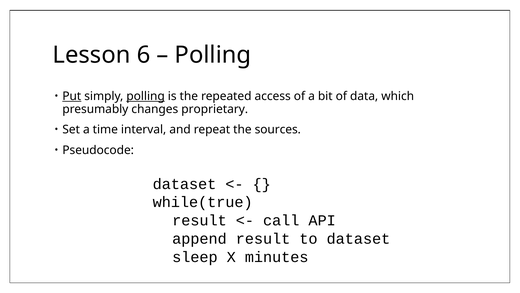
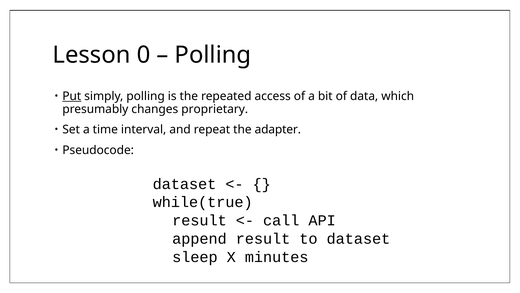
6: 6 -> 0 (144, 55)
polling underline: present -> none (146, 96)
sources: sources -> adapter (278, 129)
